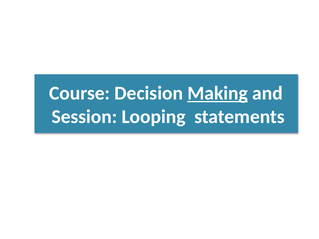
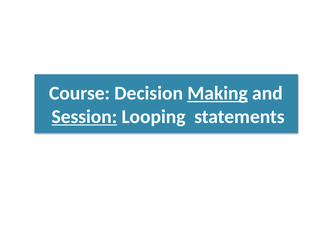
Session underline: none -> present (84, 117)
